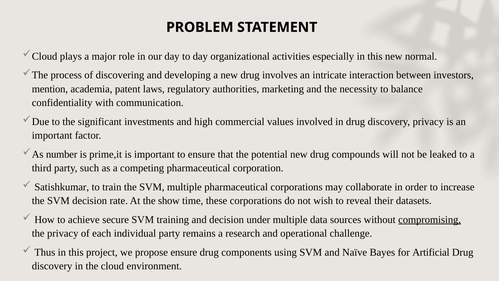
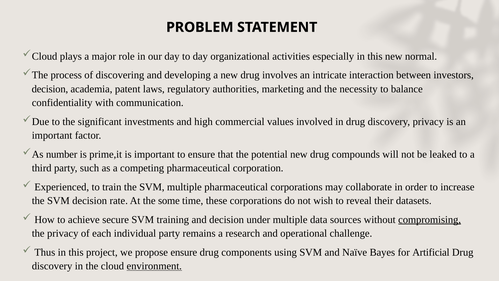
mention: mention -> decision (50, 89)
Satishkumar: Satishkumar -> Experienced (62, 187)
show: show -> some (169, 200)
environment underline: none -> present (154, 266)
